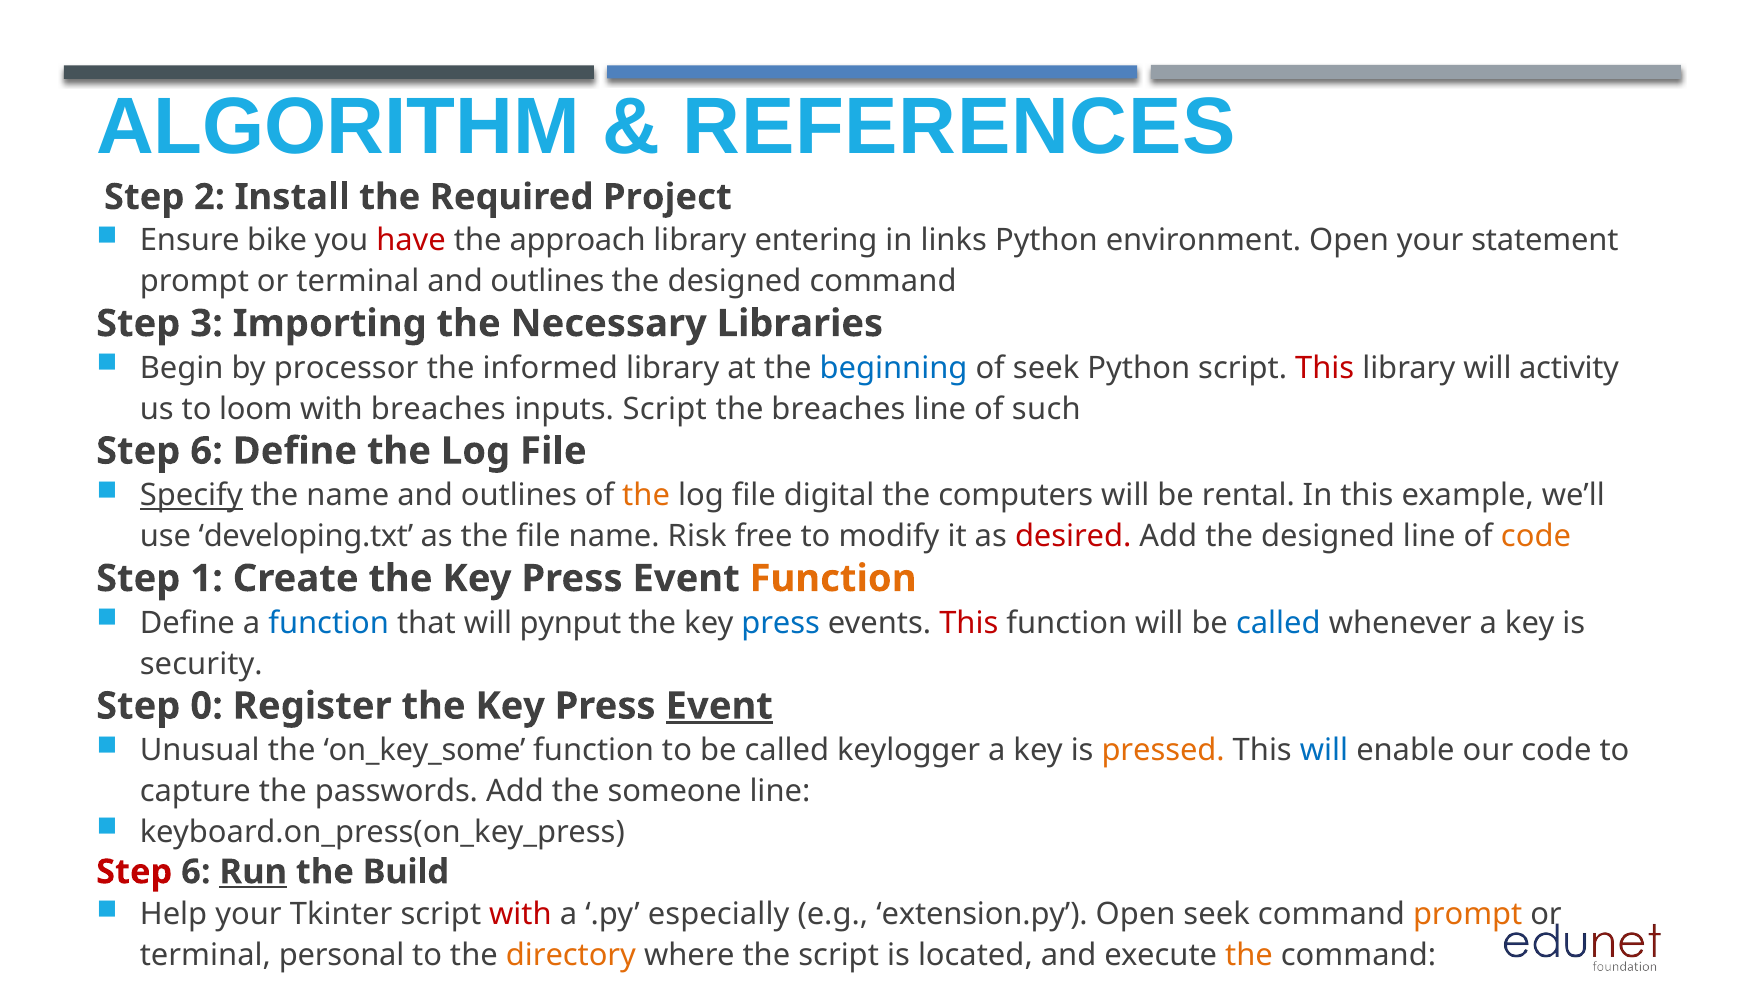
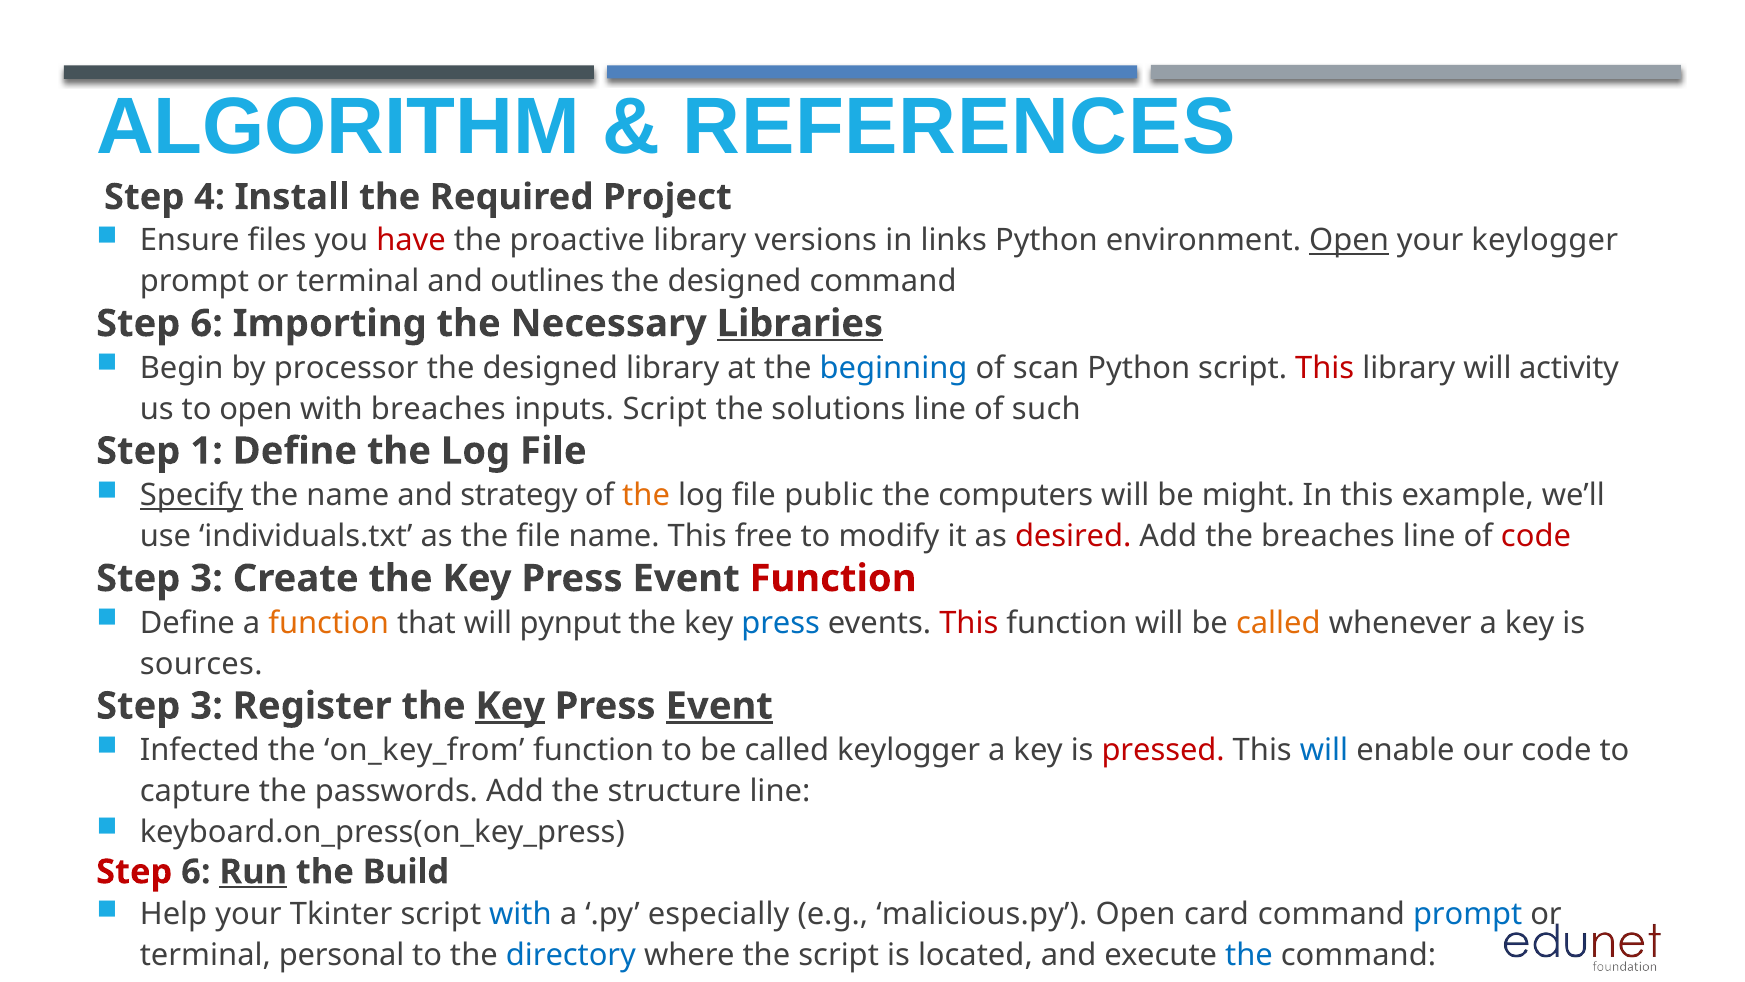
2: 2 -> 4 (209, 197)
bike: bike -> files (277, 241)
approach: approach -> proactive (577, 241)
entering: entering -> versions (816, 241)
Open underline: none -> present (1349, 241)
your statement: statement -> keylogger (1545, 241)
3: 3 -> 6 (207, 323)
Libraries underline: none -> present (800, 323)
informed: informed -> designed (550, 368)
of seek: seek -> scan (1046, 368)
to loom: loom -> open (256, 409)
the breaches: breaches -> solutions (838, 409)
6: 6 -> 1 (207, 451)
name and outlines: outlines -> strategy (519, 496)
digital: digital -> public (829, 496)
rental: rental -> might (1248, 496)
developing.txt: developing.txt -> individuals.txt (306, 536)
name Risk: Risk -> This (697, 536)
Add the designed: designed -> breaches (1328, 536)
code colour: orange -> red (1536, 536)
1: 1 -> 3 (207, 578)
Function colour: orange -> red (833, 578)
function colour: blue -> orange (329, 623)
called colour: blue -> orange (1278, 623)
security: security -> sources (201, 664)
0: 0 -> 3 (207, 706)
Key underline: none -> present (510, 706)
Unusual: Unusual -> Infected (200, 750)
on_key_some: on_key_some -> on_key_from (424, 750)
pressed colour: orange -> red (1163, 750)
someone: someone -> structure (675, 791)
with colour: red -> blue (520, 914)
extension.py: extension.py -> malicious.py (982, 914)
Open seek: seek -> card (1217, 914)
prompt colour: orange -> blue (1468, 914)
directory colour: orange -> blue (571, 955)
the colour: orange -> blue (1249, 955)
